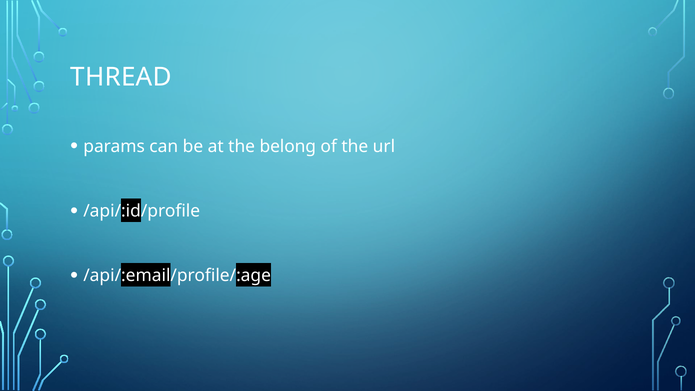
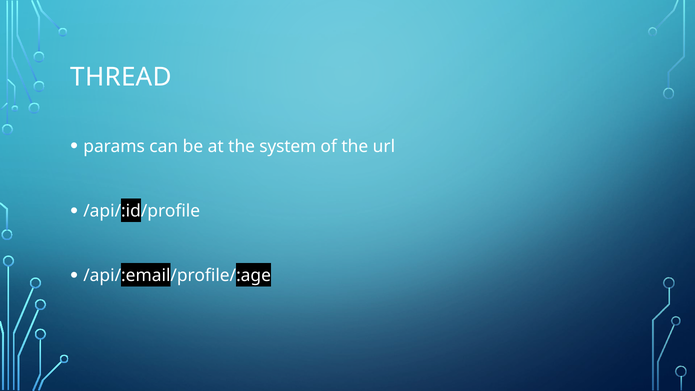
belong: belong -> system (288, 147)
